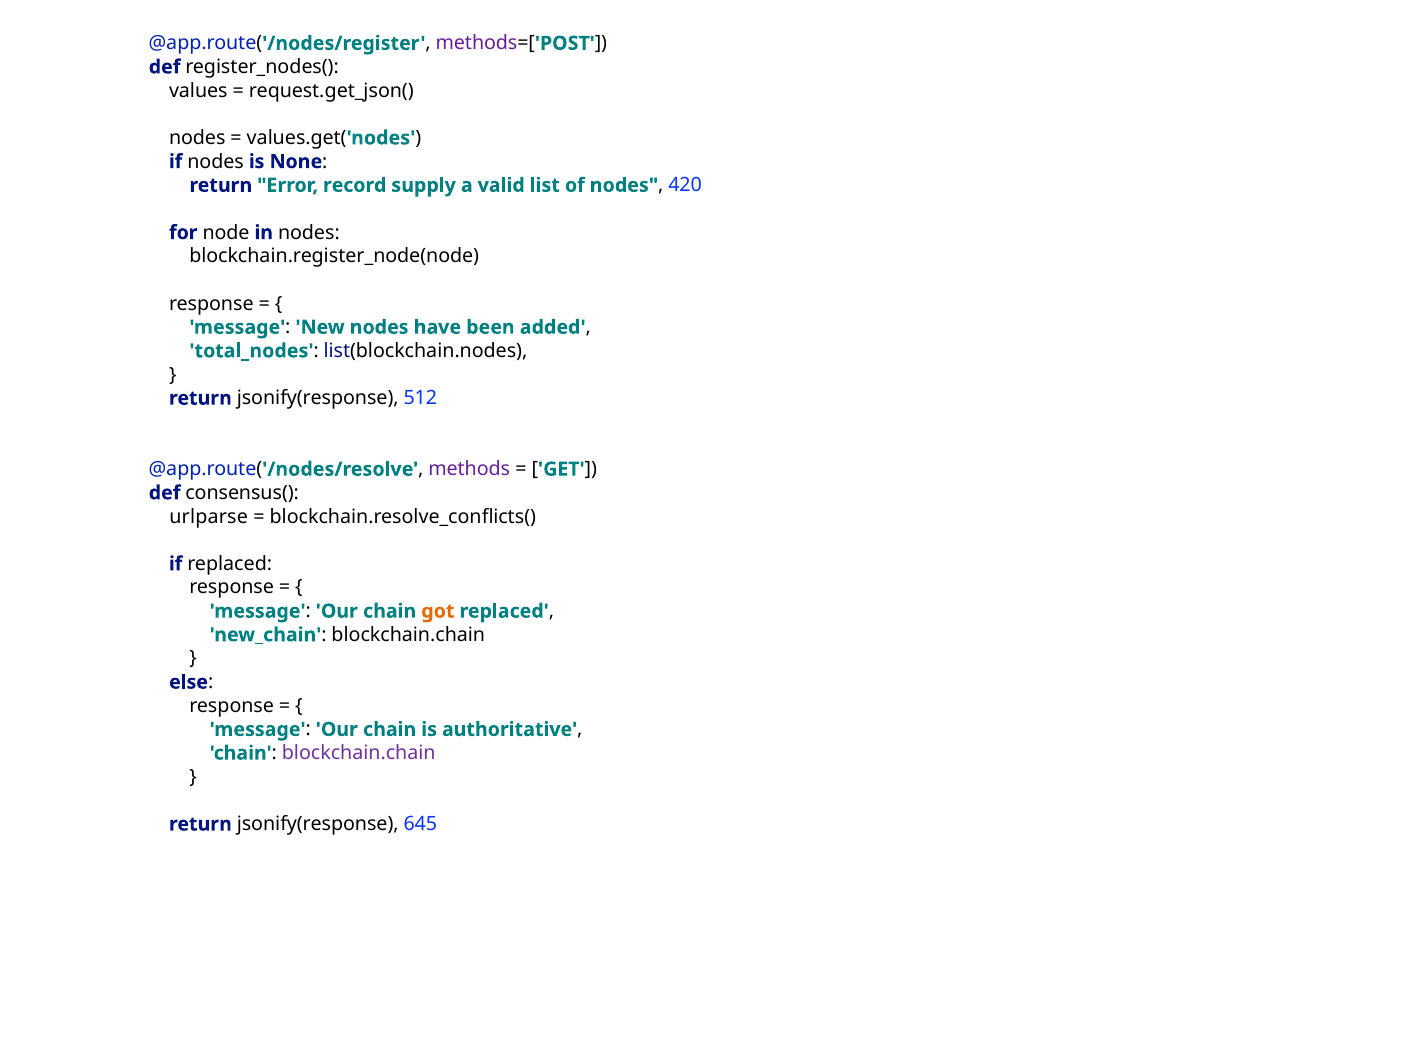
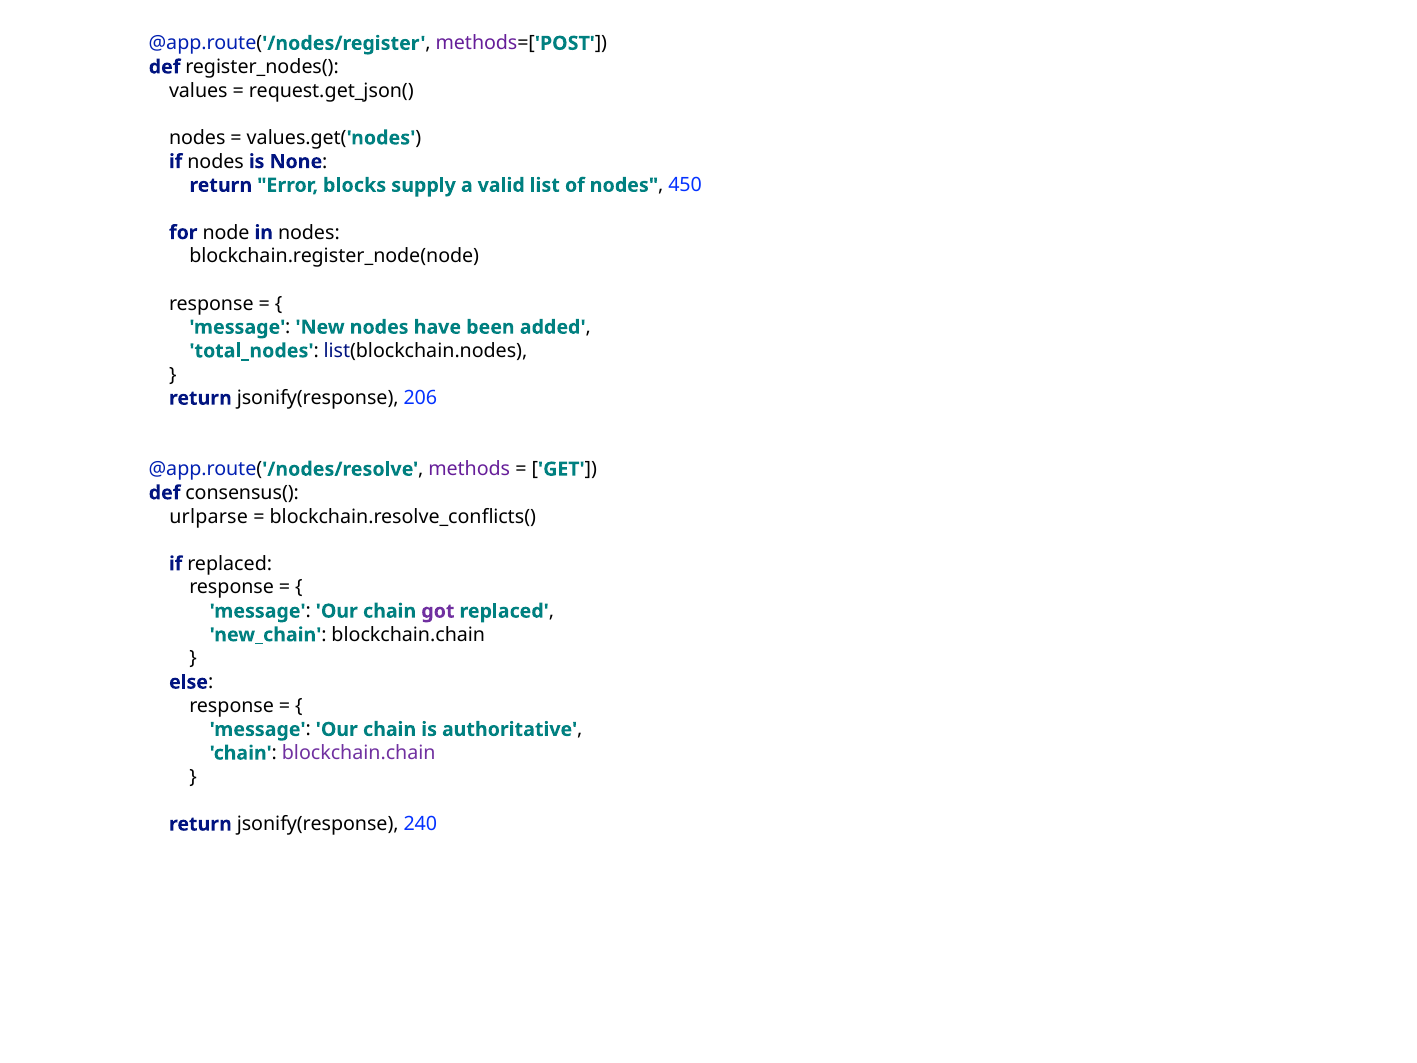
record: record -> blocks (355, 185)
420: 420 -> 450 (685, 185)
512: 512 -> 206 (420, 398)
got colour: orange -> purple (438, 611)
645: 645 -> 240 (420, 824)
